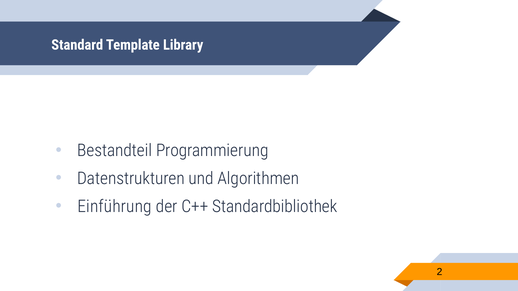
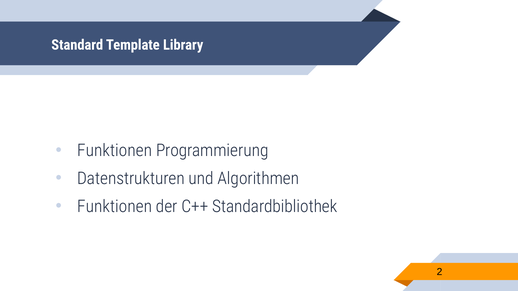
Bestandteil: Bestandteil -> Funktionen (115, 151)
Einführung: Einführung -> Funktionen (115, 207)
